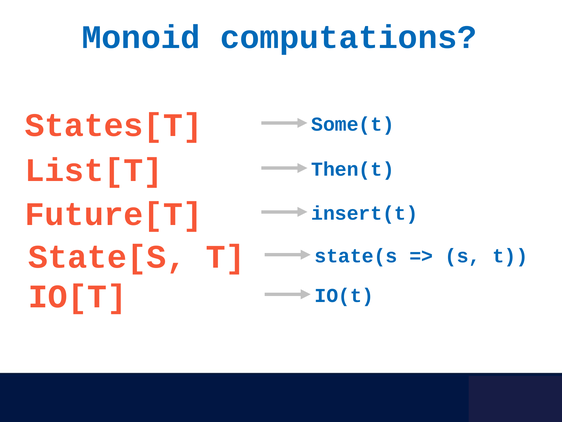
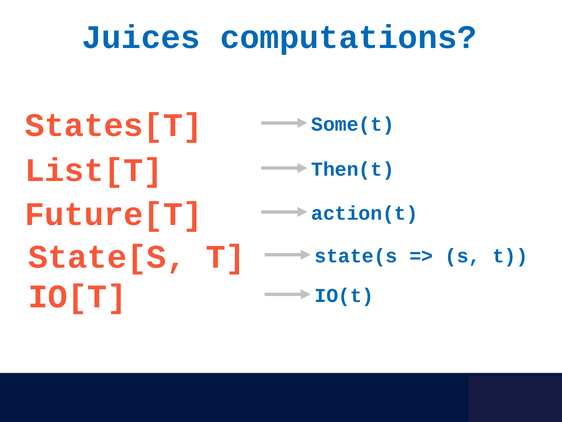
Monoid: Monoid -> Juices (141, 37)
insert(t: insert(t -> action(t (365, 213)
